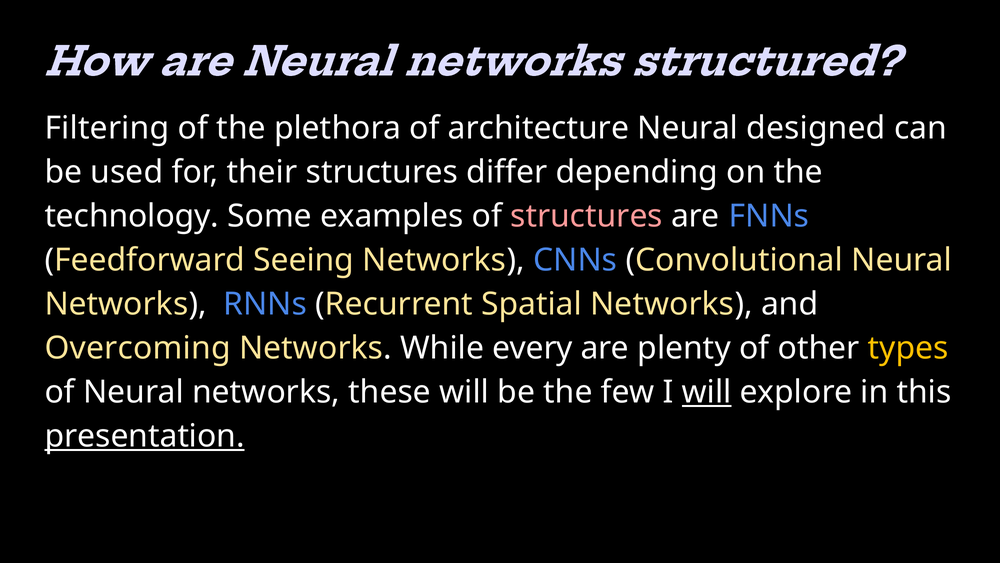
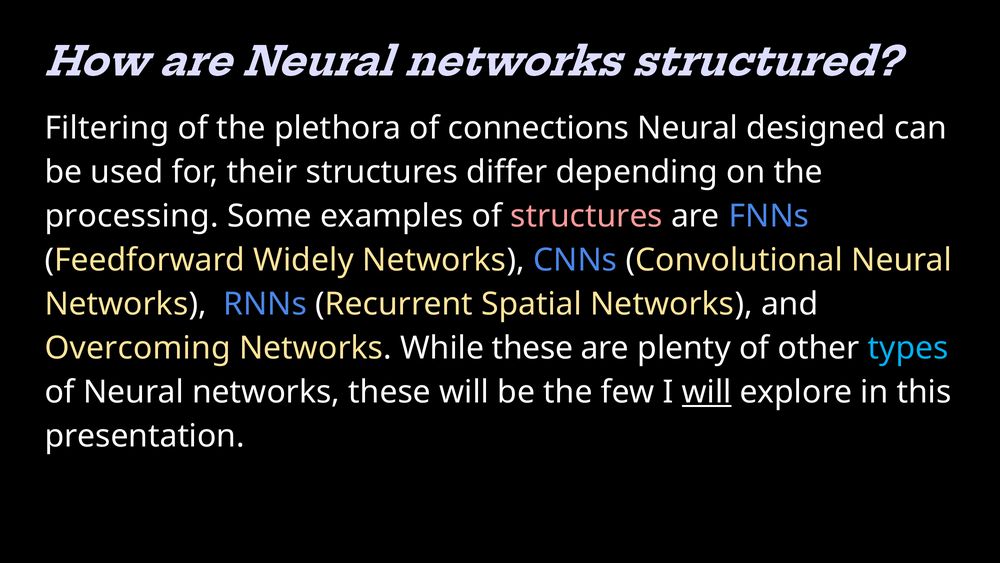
architecture: architecture -> connections (539, 128)
technology: technology -> processing (132, 216)
Seeing: Seeing -> Widely (304, 260)
While every: every -> these (532, 348)
types colour: yellow -> light blue (908, 348)
presentation underline: present -> none (145, 436)
